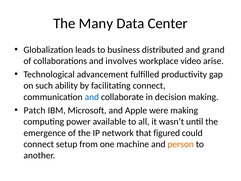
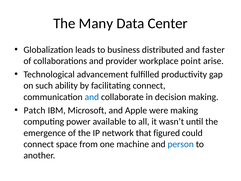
grand: grand -> faster (213, 50)
involves: involves -> provider (121, 61)
video: video -> point (191, 61)
setup: setup -> space (67, 144)
person colour: orange -> blue (181, 144)
